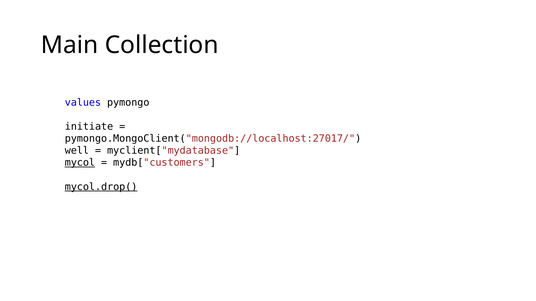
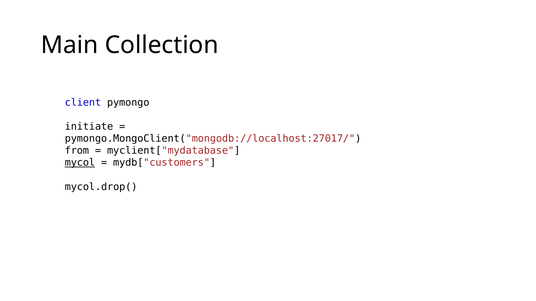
values: values -> client (83, 103)
well: well -> from (77, 151)
mycol.drop( underline: present -> none (101, 187)
